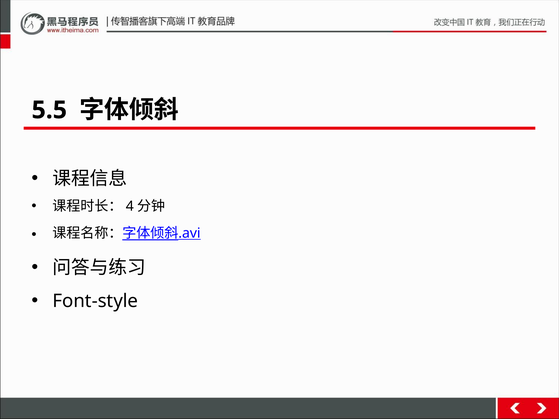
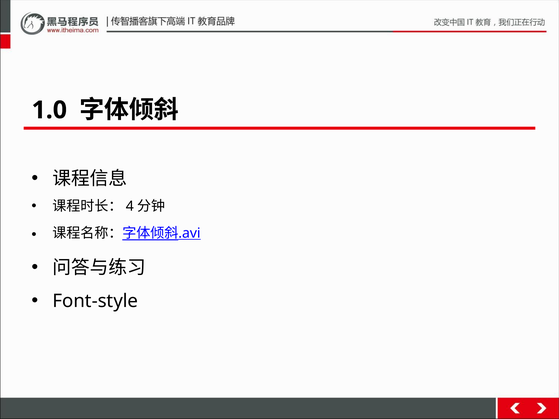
5.5: 5.5 -> 1.0 (49, 110)
